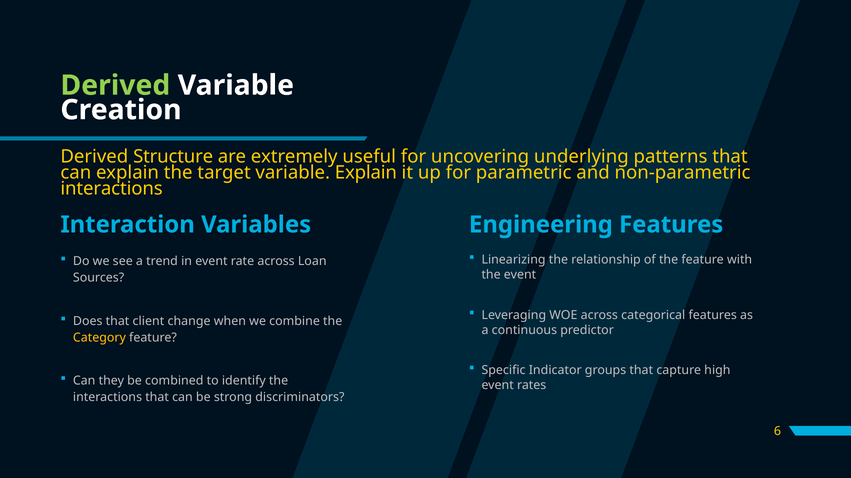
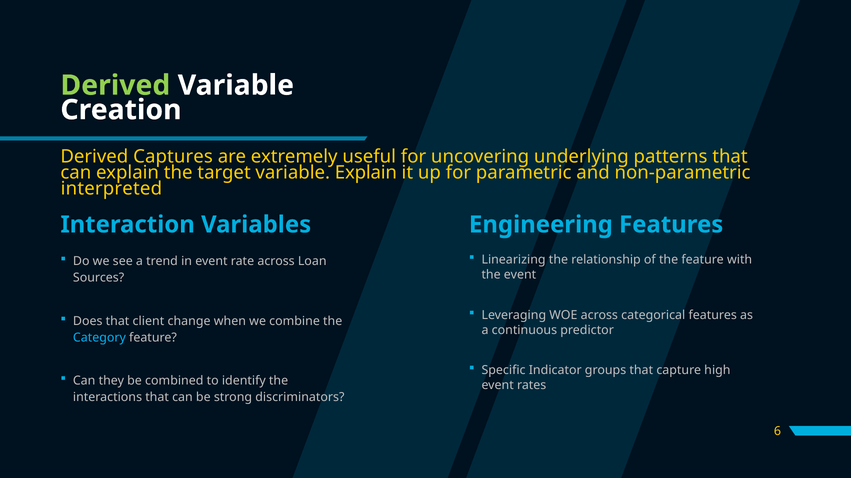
Structure: Structure -> Captures (173, 157)
interactions: interactions -> interpreted (111, 189)
Category colour: yellow -> light blue (99, 338)
